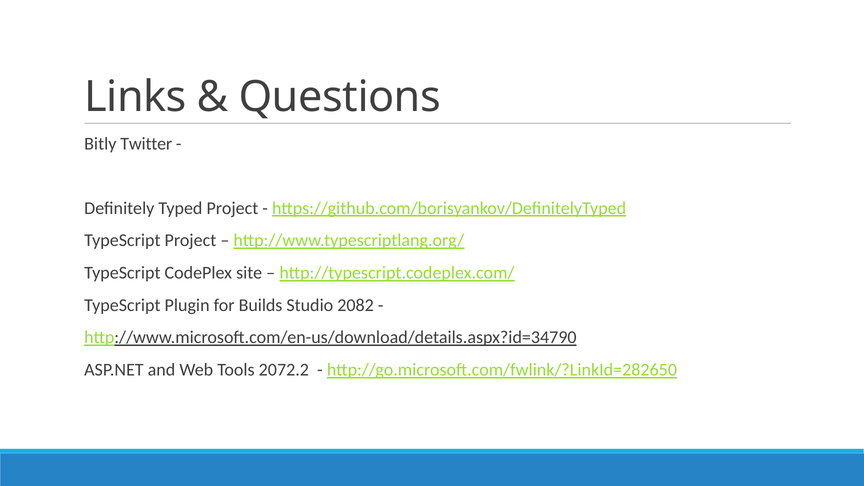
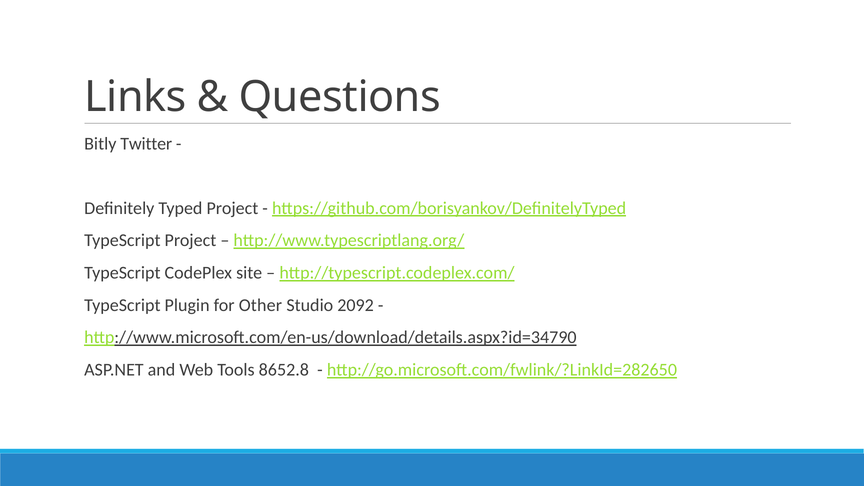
Builds: Builds -> Other (260, 305)
2082: 2082 -> 2092 (356, 305)
2072.2: 2072.2 -> 8652.8 (284, 370)
